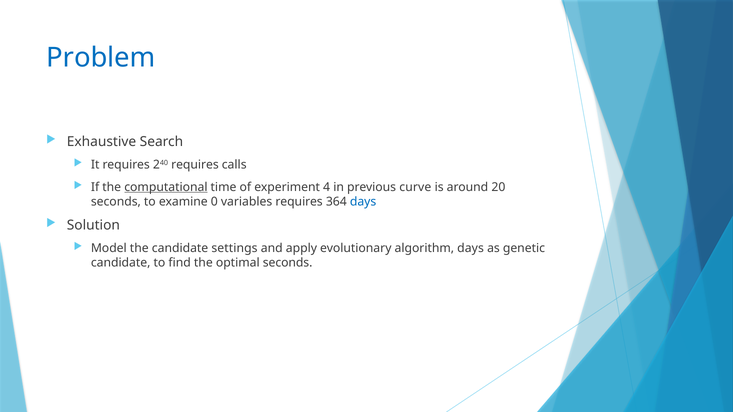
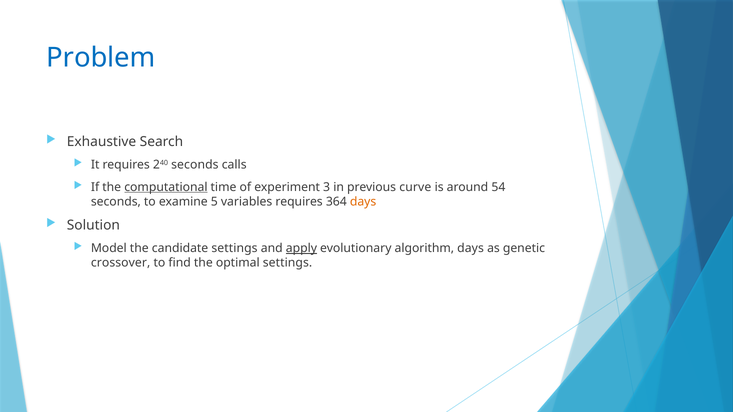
240 requires: requires -> seconds (195, 165)
4: 4 -> 3 (327, 187)
20: 20 -> 54 (498, 187)
0: 0 -> 5 (214, 202)
days colour: blue -> orange (363, 202)
apply underline: none -> present (301, 248)
candidate: candidate -> crossover (121, 263)
optimal seconds: seconds -> settings (288, 263)
